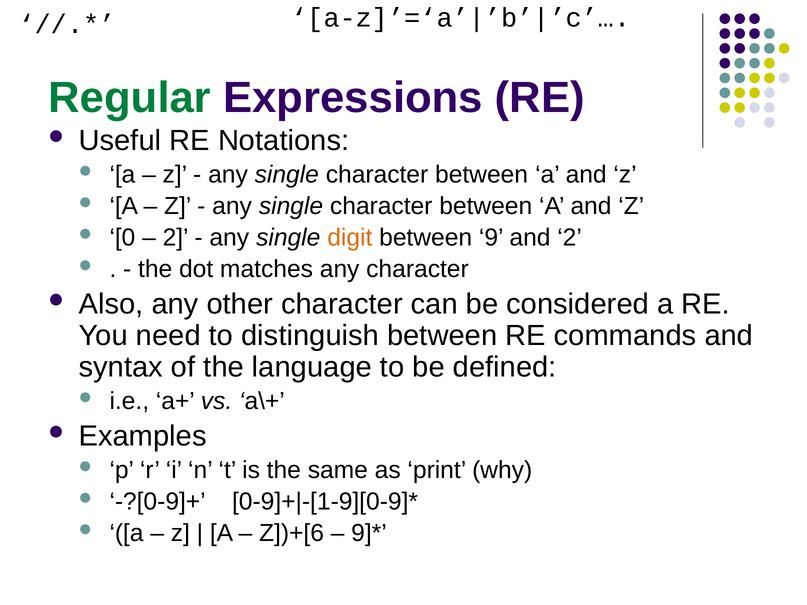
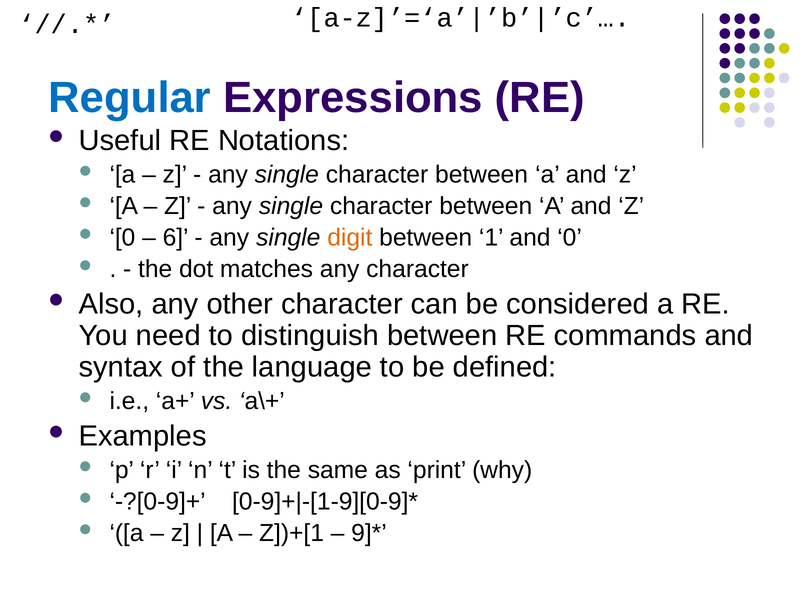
Regular colour: green -> blue (130, 98)
2: 2 -> 6 (176, 238)
9: 9 -> 1 (491, 238)
and 2: 2 -> 0 (570, 238)
Z])+[6: Z])+[6 -> Z])+[1 (292, 533)
